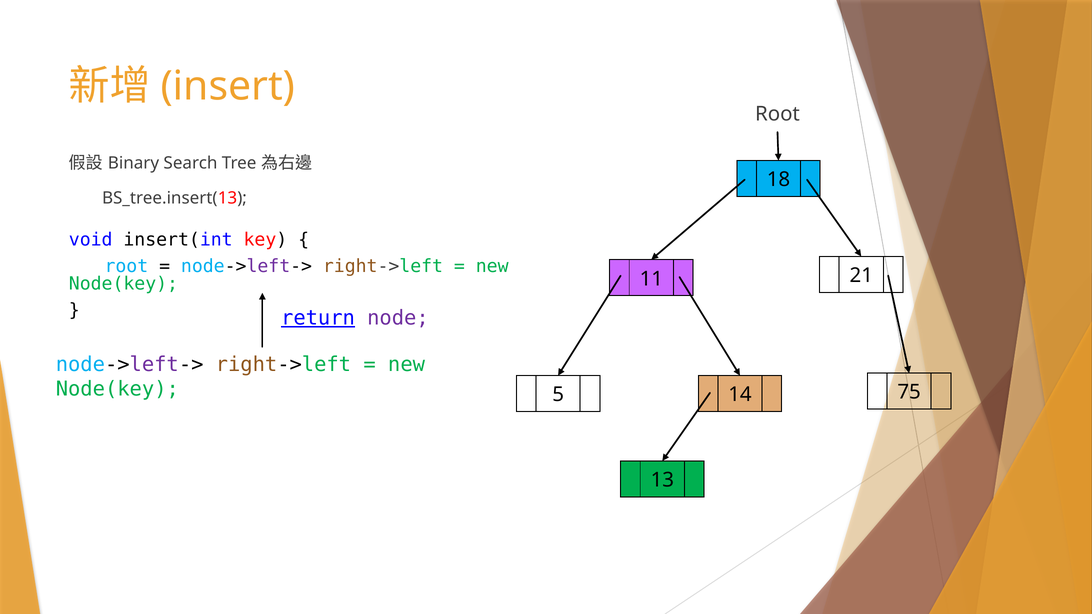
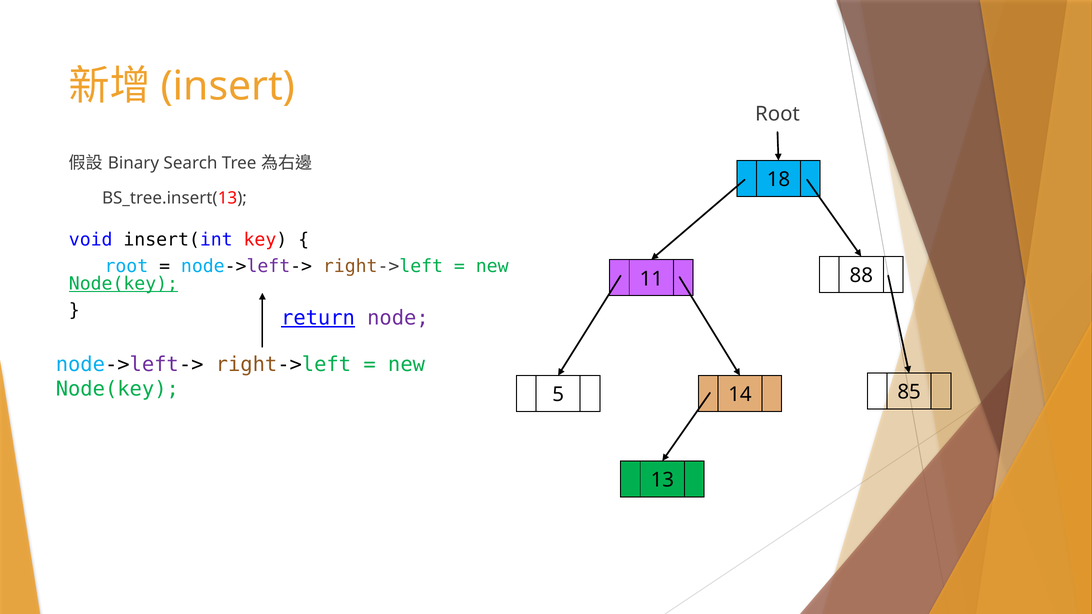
21: 21 -> 88 (861, 276)
Node(key underline: none -> present (123, 284)
75: 75 -> 85 (909, 392)
